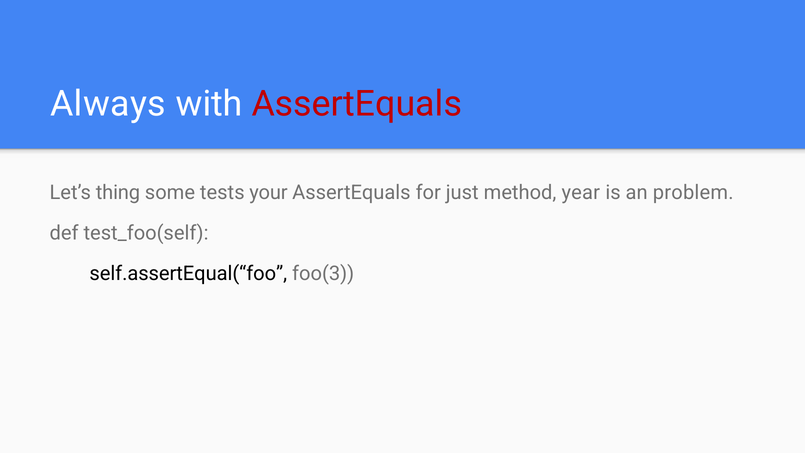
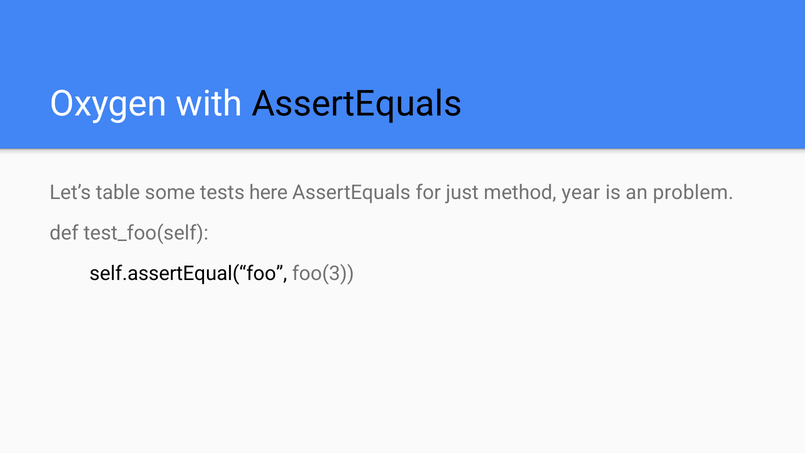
Always: Always -> Oxygen (108, 104)
AssertEquals colour: red -> black (357, 104)
thing: thing -> table (118, 193)
your: your -> here (268, 193)
